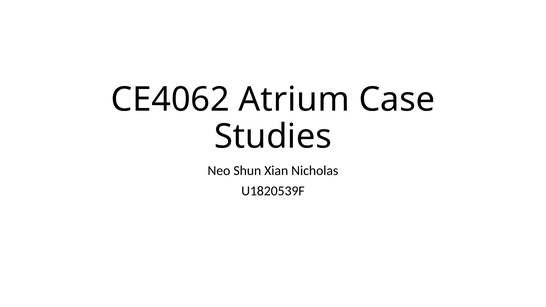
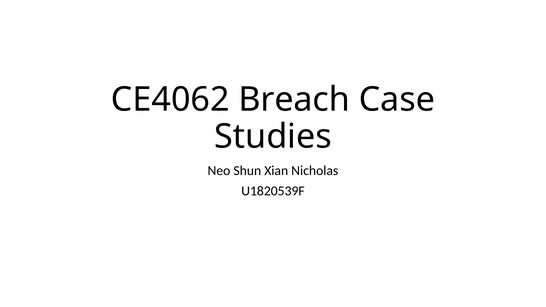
Atrium: Atrium -> Breach (294, 100)
